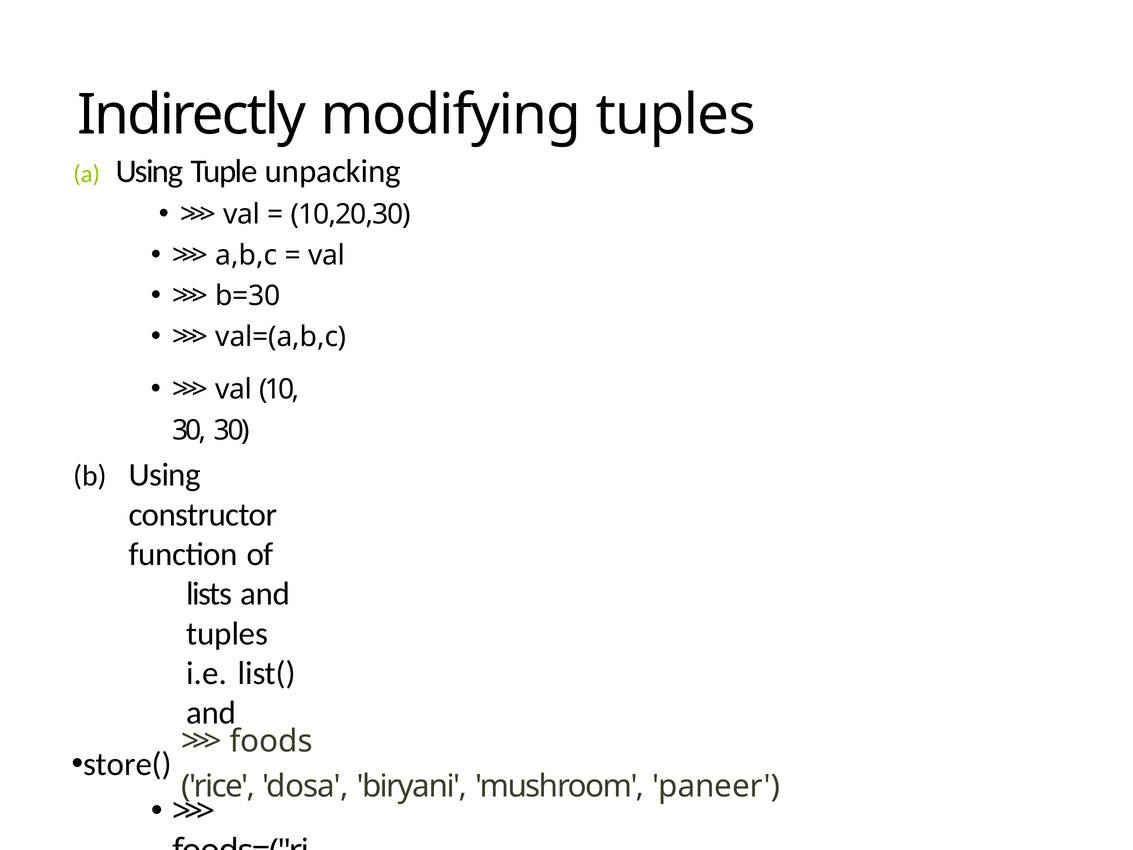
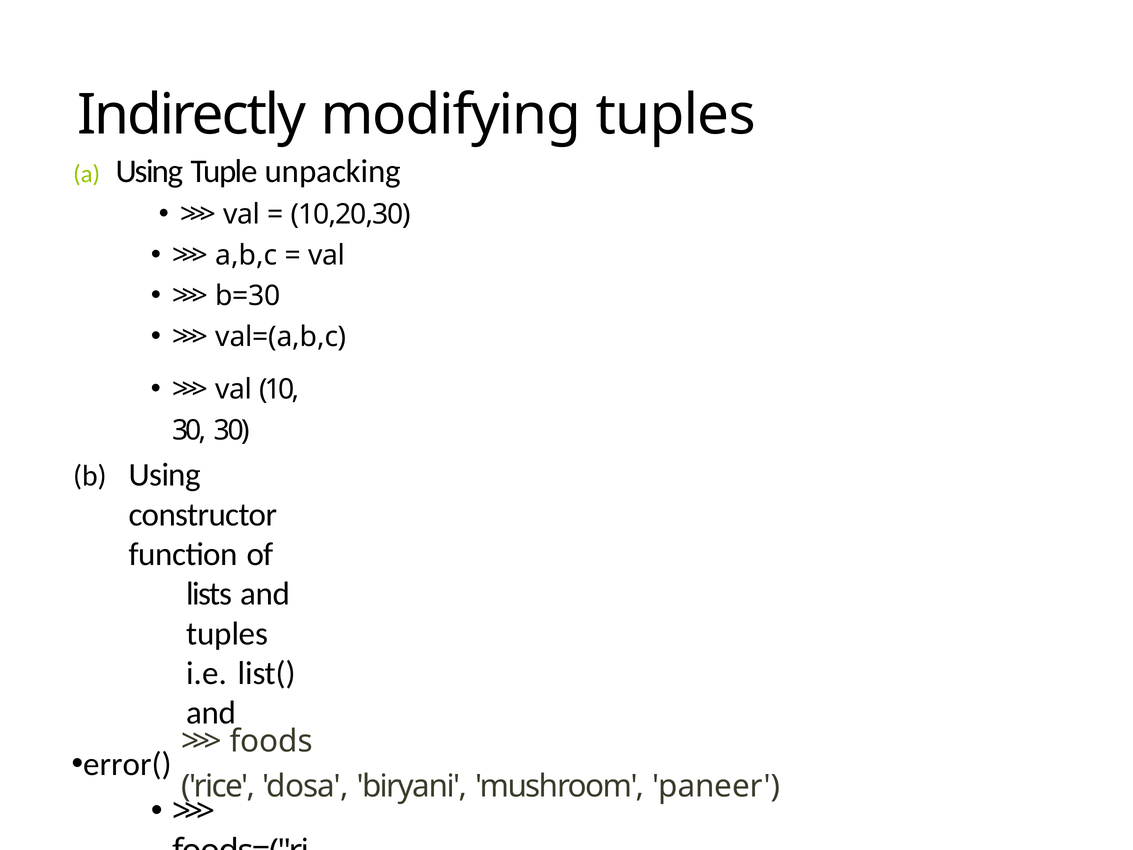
store(: store( -> error( (127, 764)
